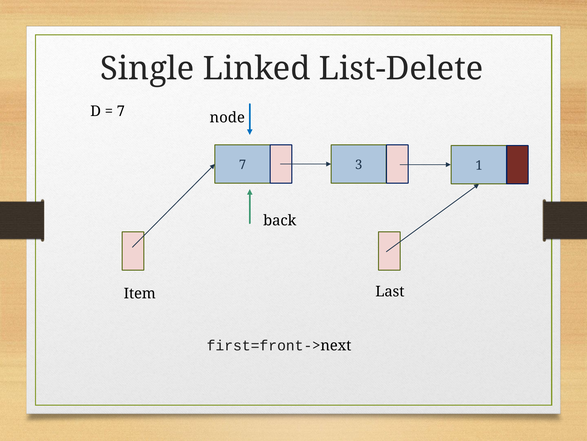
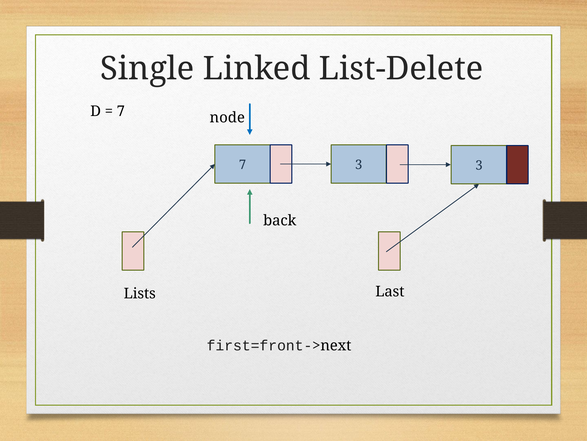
3 1: 1 -> 3 (479, 165)
Item: Item -> Lists (140, 293)
